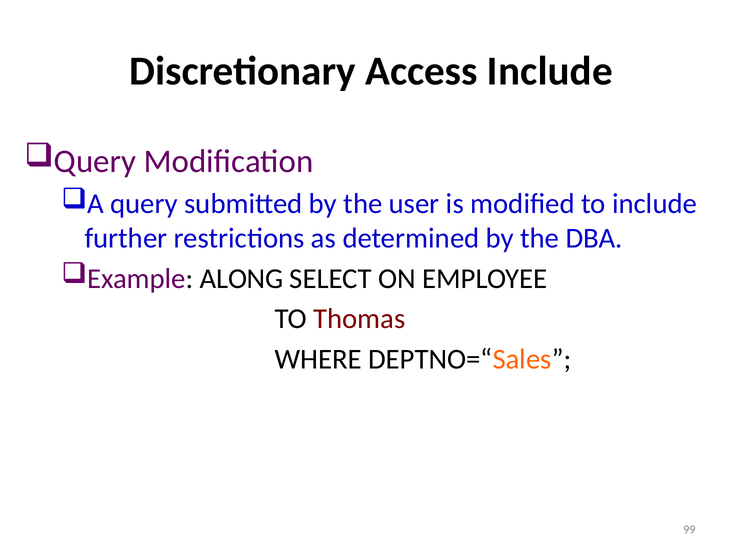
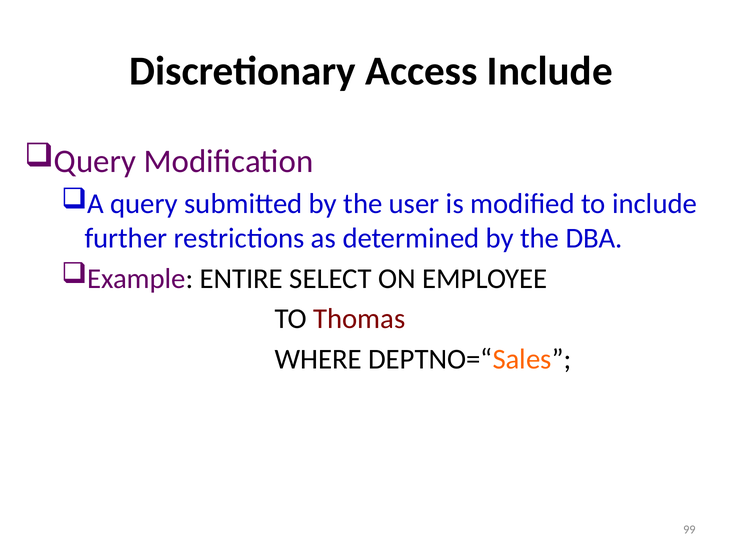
ALONG: ALONG -> ENTIRE (241, 279)
